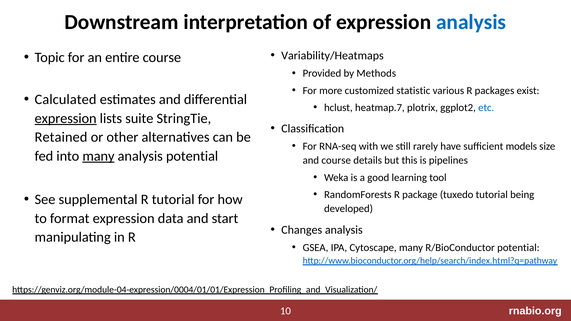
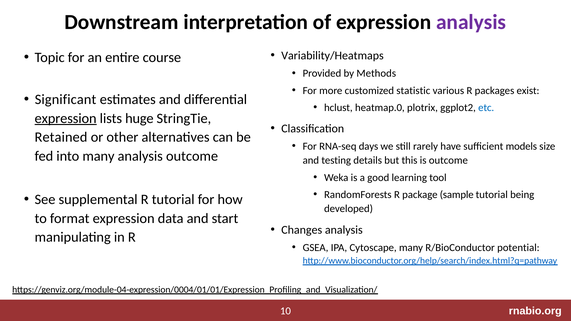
analysis colour: blue -> purple (471, 22)
Calculated: Calculated -> Significant (66, 100)
heatmap.7: heatmap.7 -> heatmap.0 (380, 108)
suite: suite -> huge (139, 118)
with: with -> days (369, 146)
many underline: present -> none (98, 156)
analysis potential: potential -> outcome (192, 156)
and course: course -> testing (336, 161)
is pipelines: pipelines -> outcome (448, 161)
tuxedo: tuxedo -> sample (457, 195)
